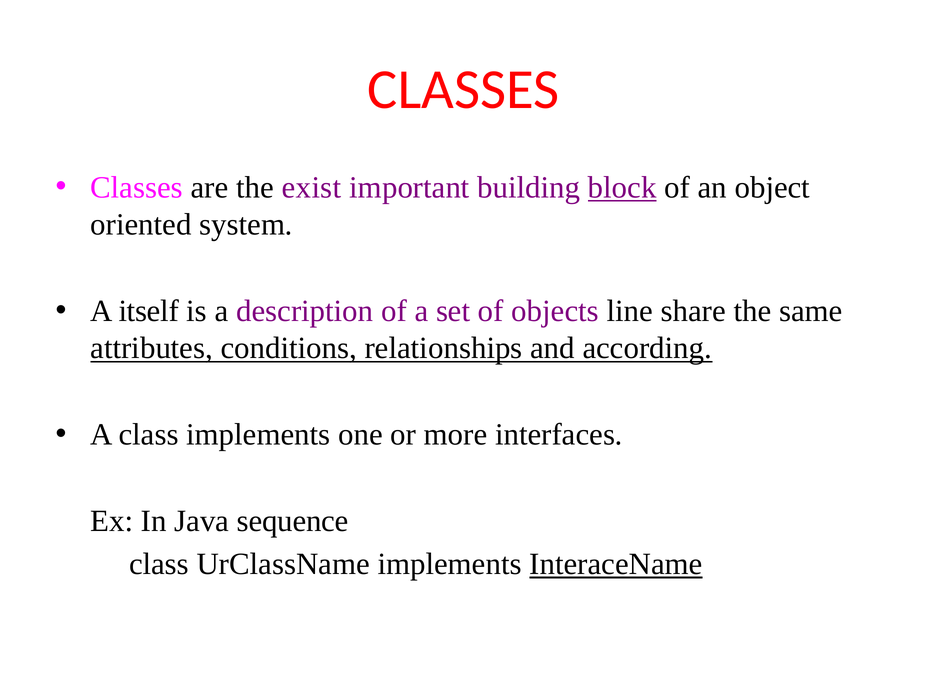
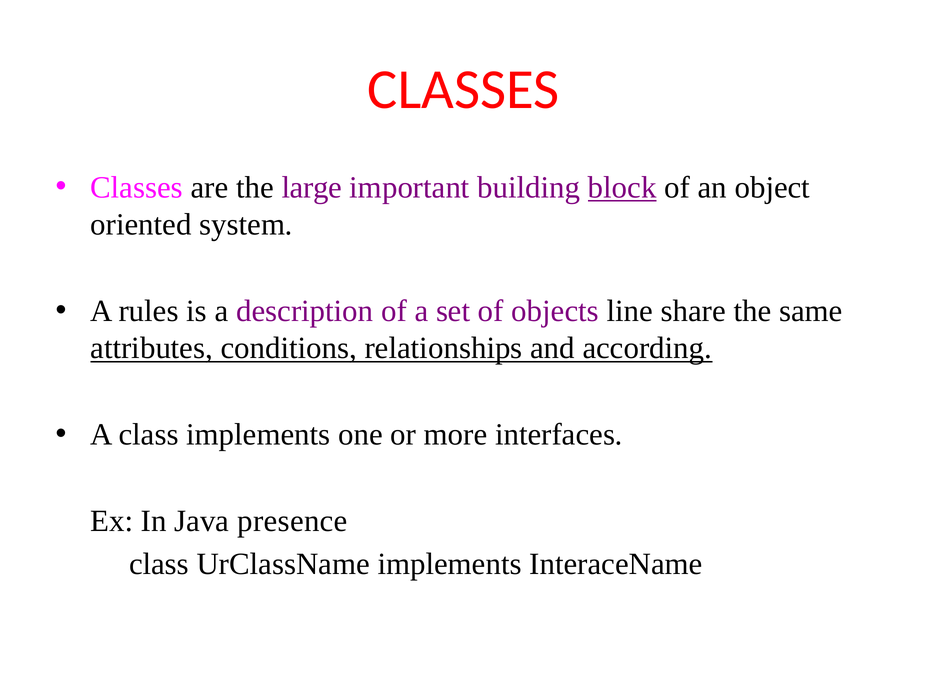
exist: exist -> large (312, 188)
itself: itself -> rules (149, 311)
sequence: sequence -> presence (293, 521)
InteraceName underline: present -> none (616, 564)
